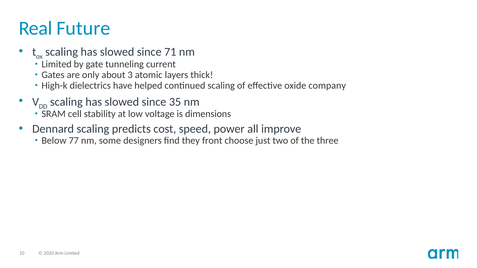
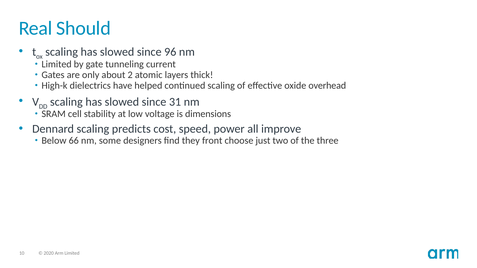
Future: Future -> Should (84, 28)
71: 71 -> 96 (170, 52)
3: 3 -> 2 (130, 75)
company: company -> overhead (327, 86)
35: 35 -> 31 (175, 102)
77: 77 -> 66 (74, 141)
